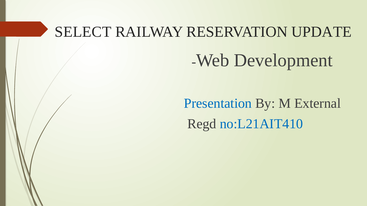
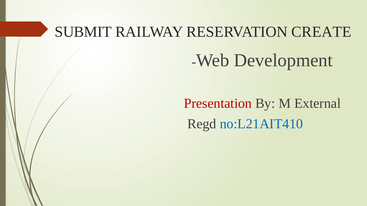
SELECT: SELECT -> SUBMIT (83, 32)
UPDATE: UPDATE -> CREATE (321, 32)
Presentation colour: blue -> red (218, 104)
